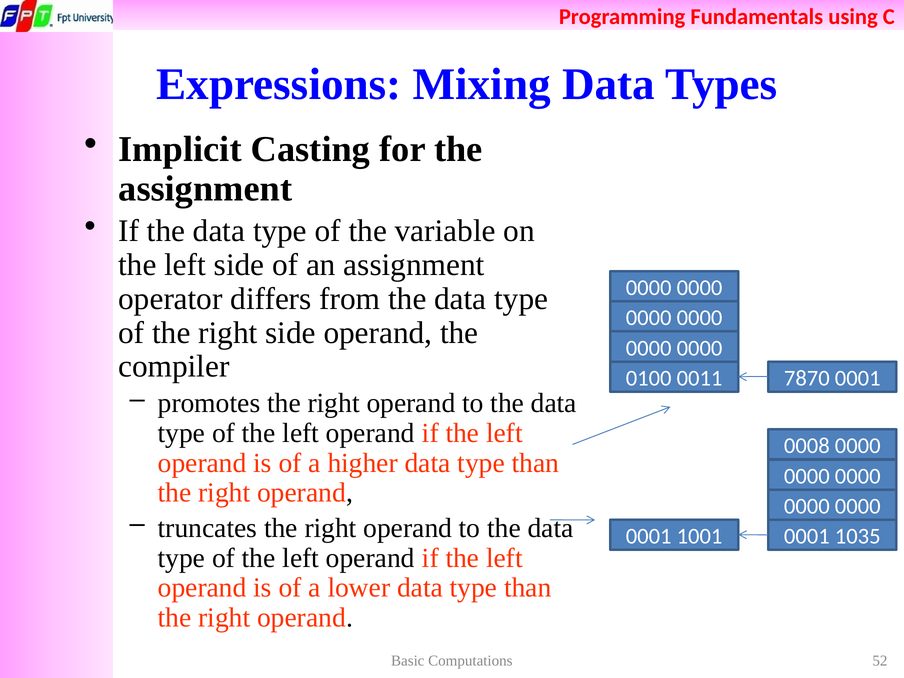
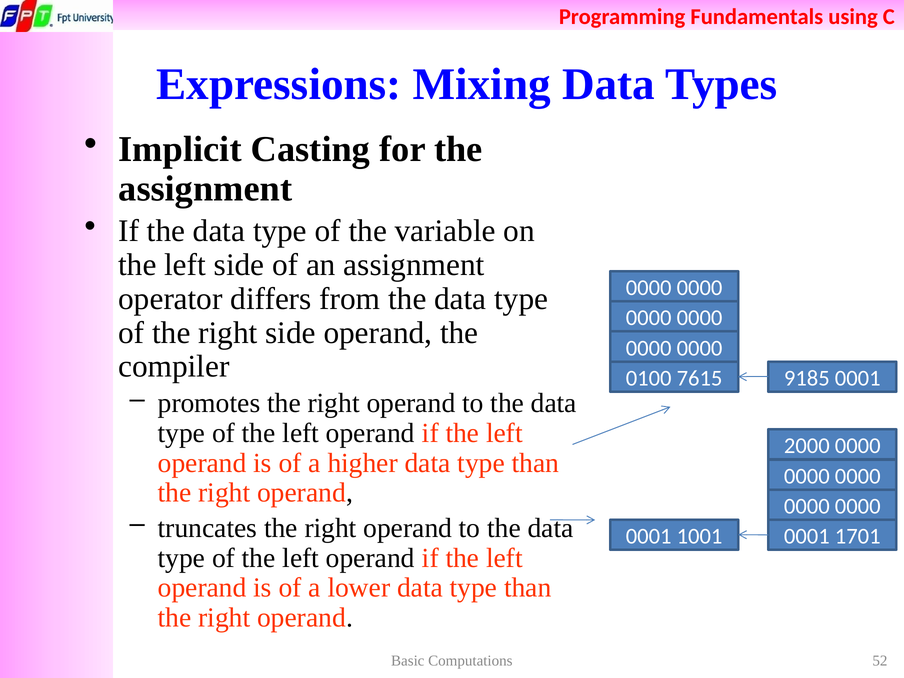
0011: 0011 -> 7615 (700, 378)
7870: 7870 -> 9185 (807, 378)
0008: 0008 -> 2000 (807, 446)
1035: 1035 -> 1701 (858, 536)
